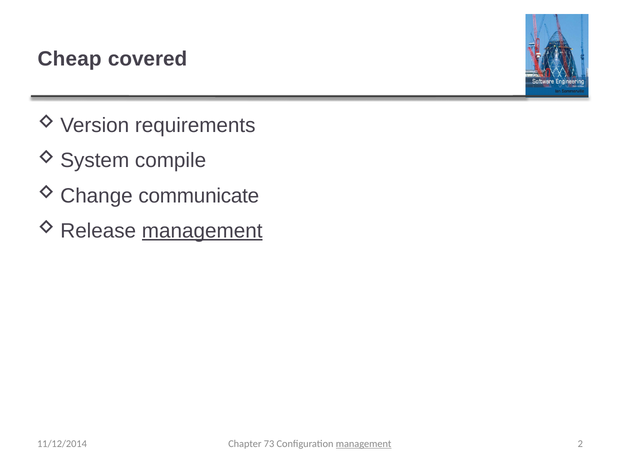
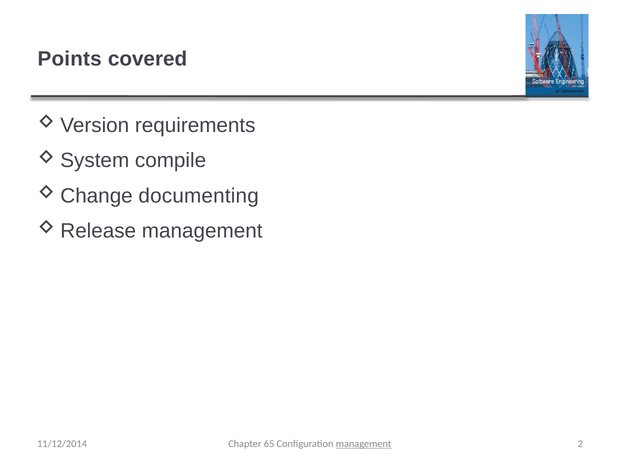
Cheap: Cheap -> Points (70, 59)
communicate: communicate -> documenting (199, 196)
management underline: present -> none (202, 231)
73: 73 -> 65 (269, 444)
